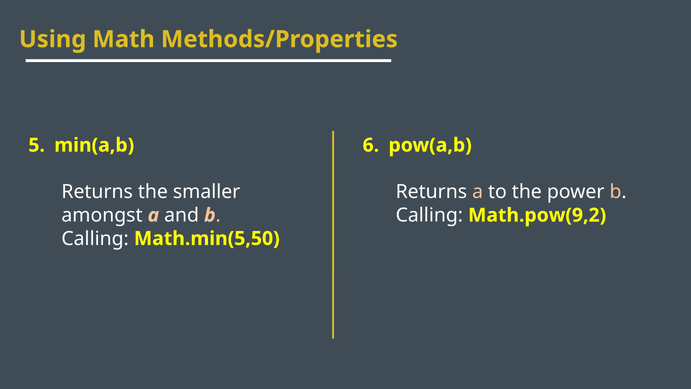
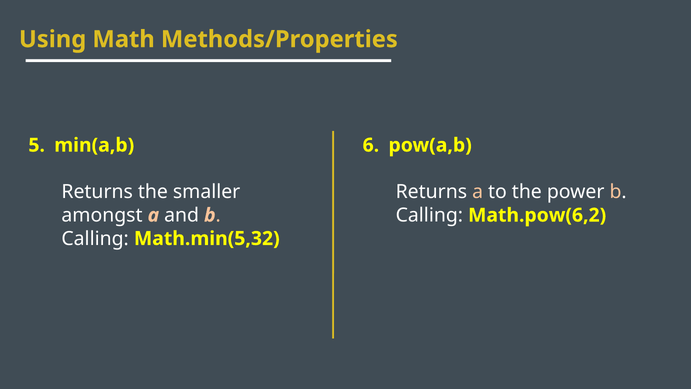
Math.pow(9,2: Math.pow(9,2 -> Math.pow(6,2 (537, 215)
Math.min(5,50: Math.min(5,50 -> Math.min(5,32 (207, 238)
